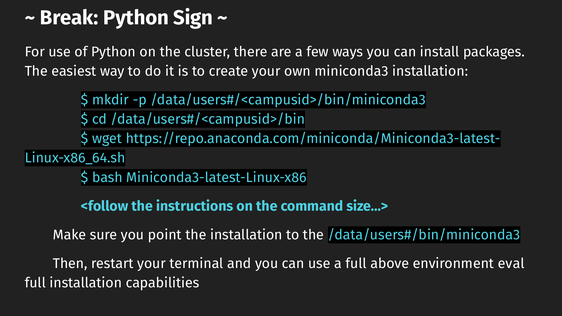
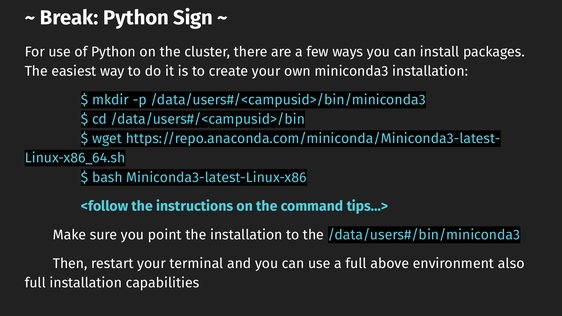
size…>: size…> -> tips…> (367, 206)
eval: eval -> also (511, 264)
